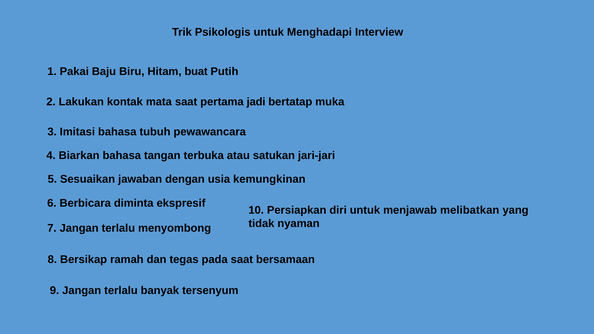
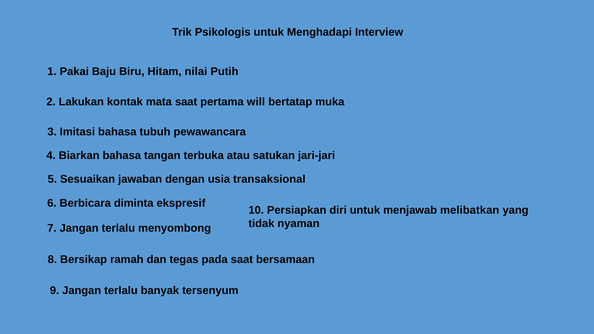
buat: buat -> nilai (196, 71)
jadi: jadi -> will (256, 102)
kemungkinan: kemungkinan -> transaksional (269, 179)
